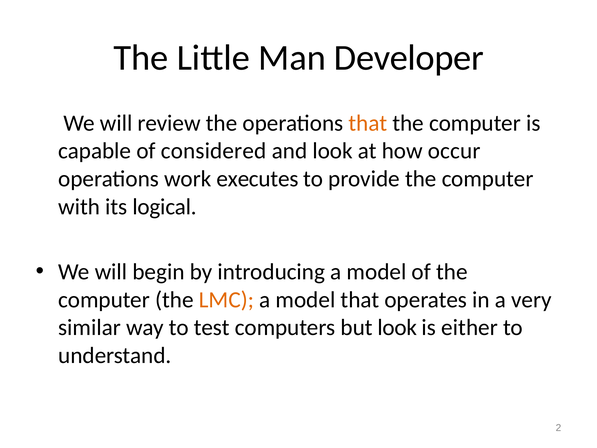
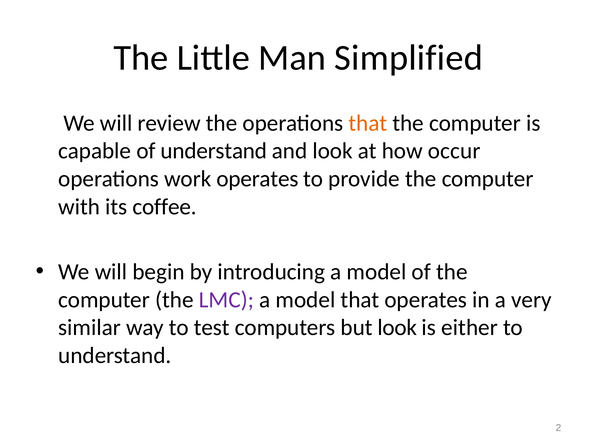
Developer: Developer -> Simplified (409, 58)
of considered: considered -> understand (214, 151)
work executes: executes -> operates (257, 179)
logical: logical -> coffee (165, 207)
LMC colour: orange -> purple (226, 300)
